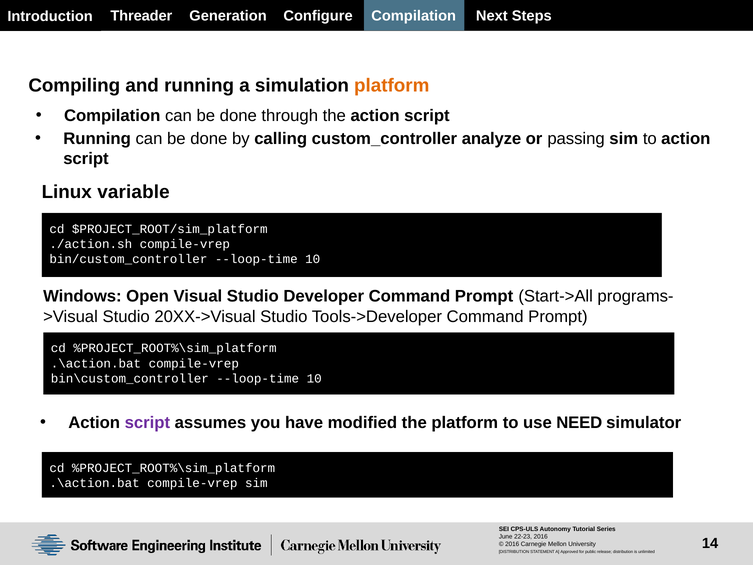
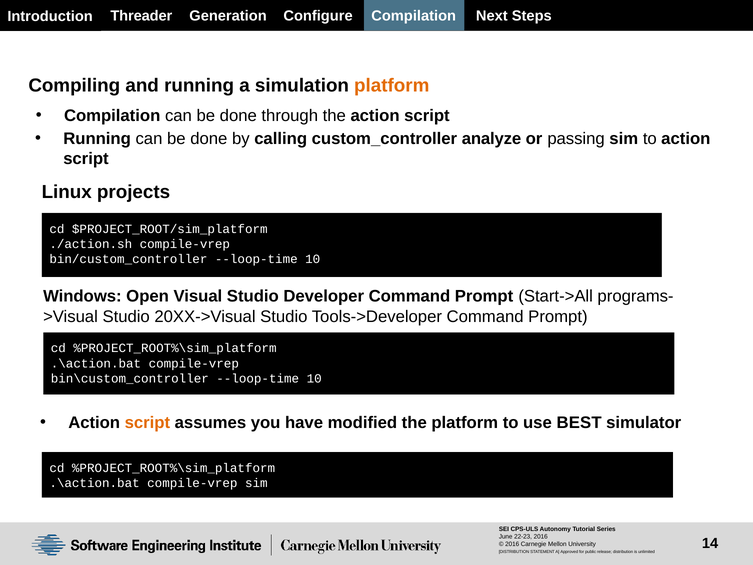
variable: variable -> projects (134, 192)
script colour: purple -> orange (147, 423)
NEED: NEED -> BEST (579, 423)
